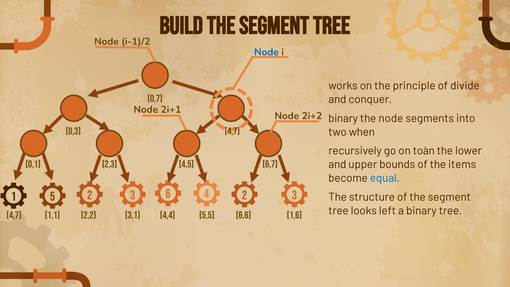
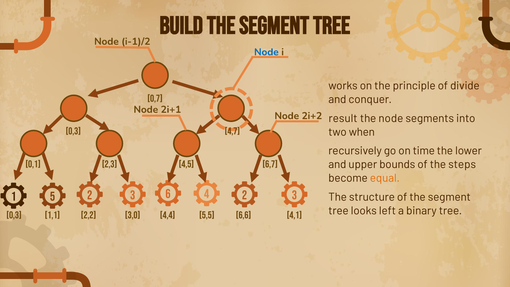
binary: binary -> result (343, 118)
toàn: toàn -> time (424, 151)
items: items -> steps (462, 164)
equal colour: blue -> orange (385, 178)
4,7: 4,7 -> 0,3 (14, 215)
3,1: 3,1 -> 3,0 (133, 215)
1,6: 1,6 -> 4,1 (294, 215)
